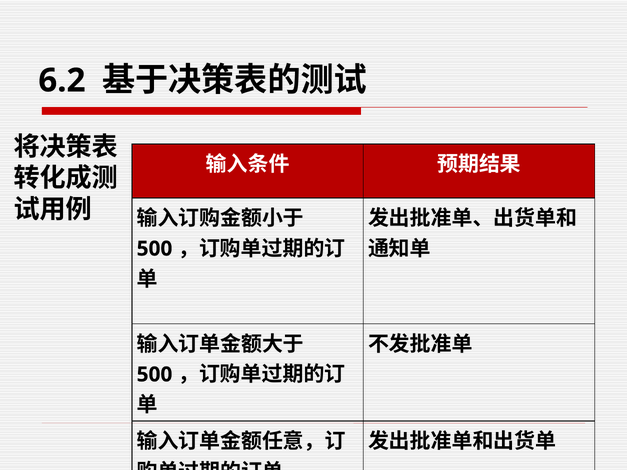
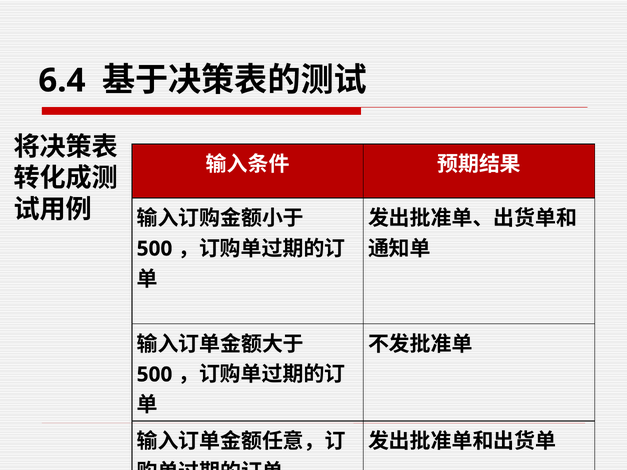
6.2: 6.2 -> 6.4 (62, 81)
